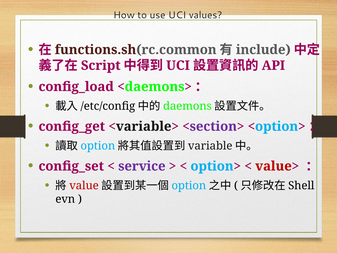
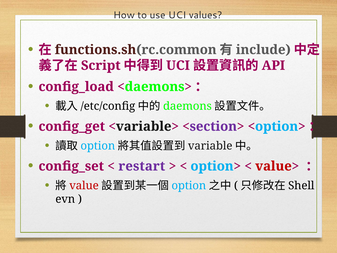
service: service -> restart (142, 166)
